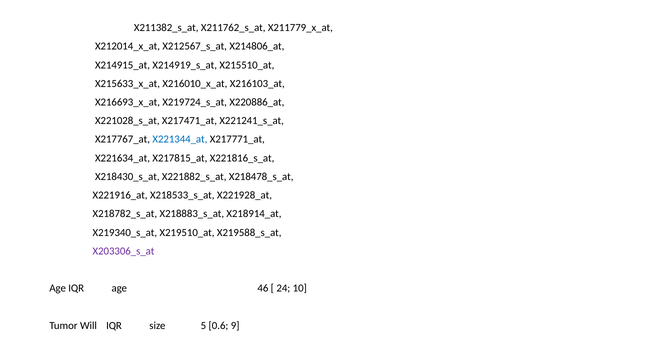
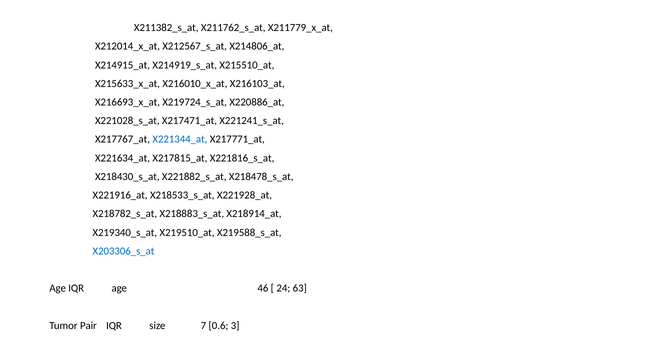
X203306_s_at colour: purple -> blue (124, 251)
10: 10 -> 63 (300, 289)
Will: Will -> Pair (88, 326)
5: 5 -> 7 (203, 326)
9: 9 -> 3 (235, 326)
